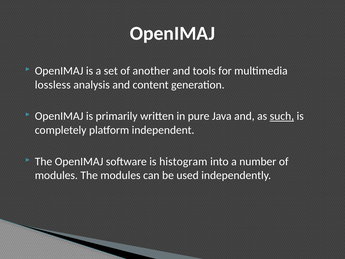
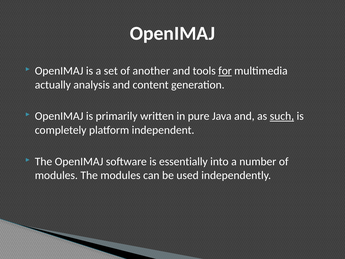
for underline: none -> present (225, 71)
lossless: lossless -> actually (53, 85)
histogram: histogram -> essentially (183, 161)
